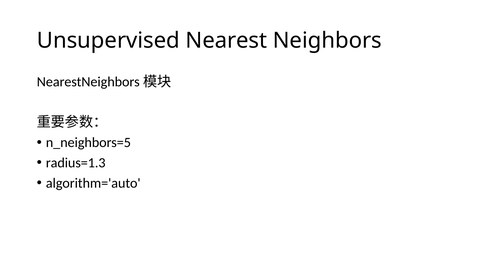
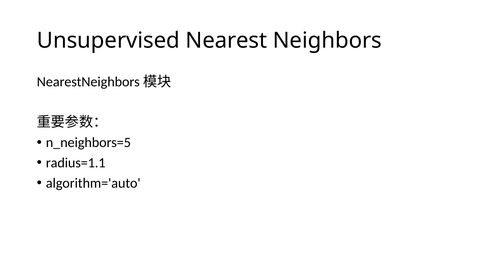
radius=1.3: radius=1.3 -> radius=1.1 (76, 163)
